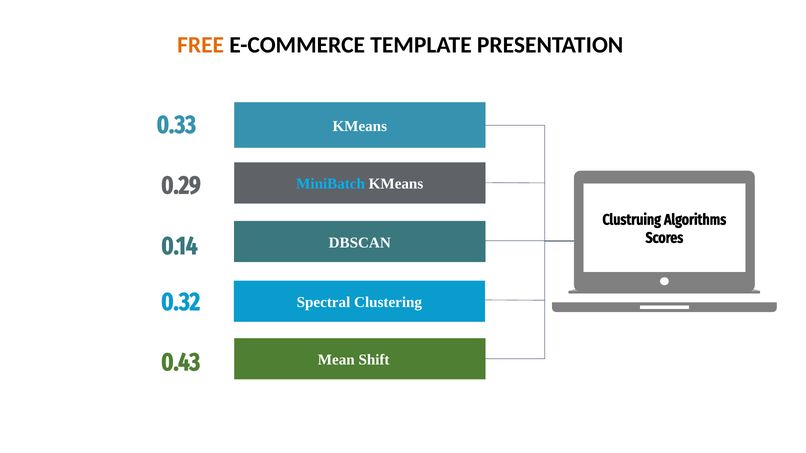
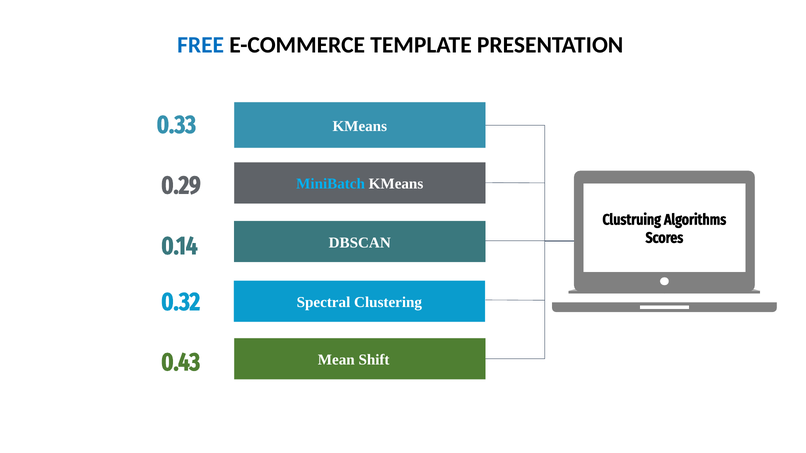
FREE colour: orange -> blue (201, 45)
